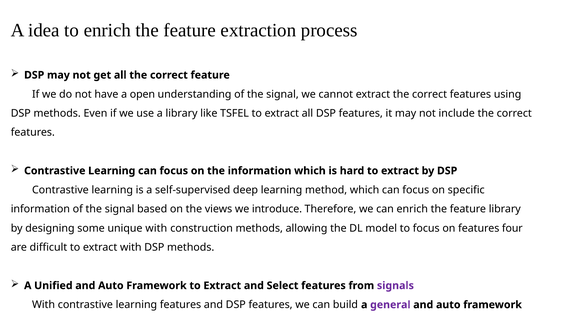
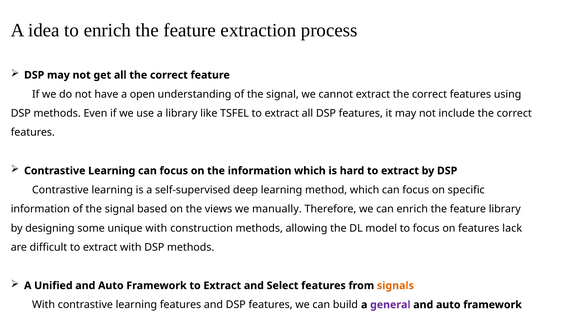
introduce: introduce -> manually (277, 209)
four: four -> lack (512, 228)
signals colour: purple -> orange (395, 286)
